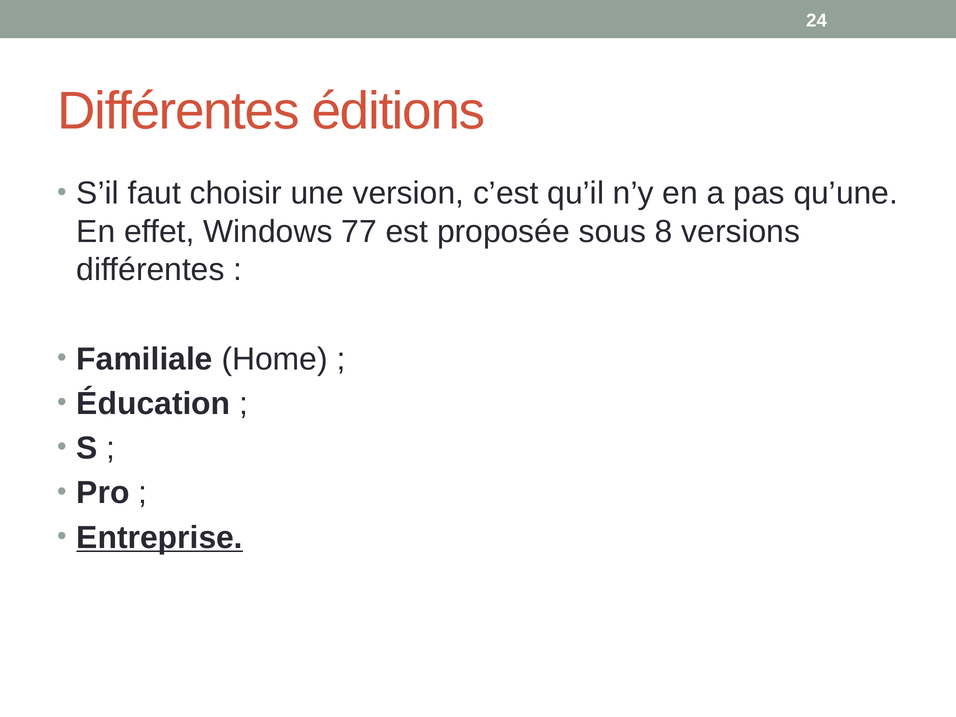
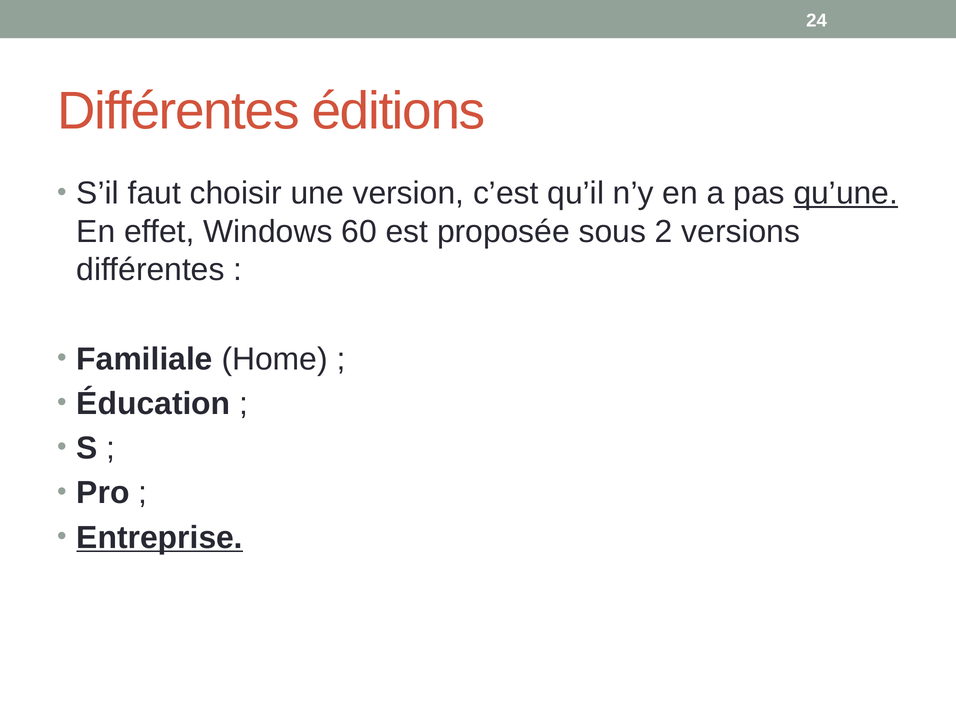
qu’une underline: none -> present (846, 193)
77: 77 -> 60 (359, 232)
8: 8 -> 2 (664, 232)
